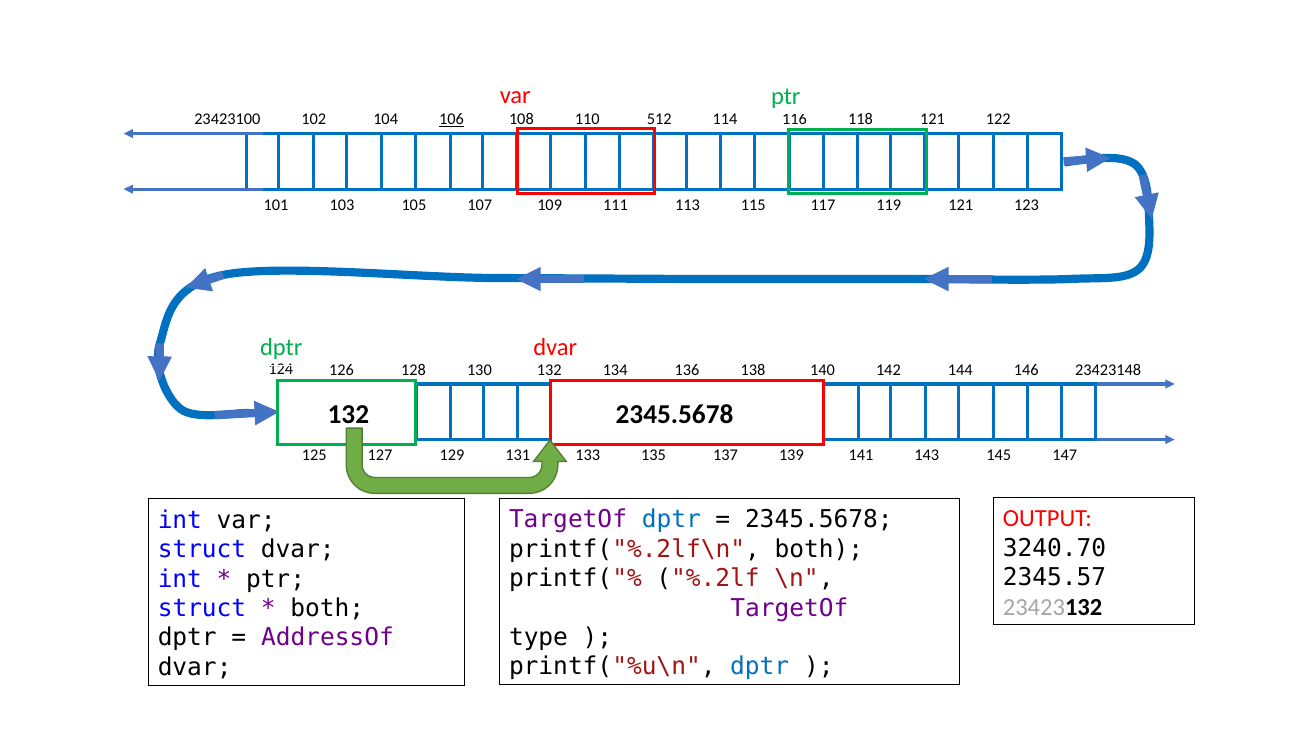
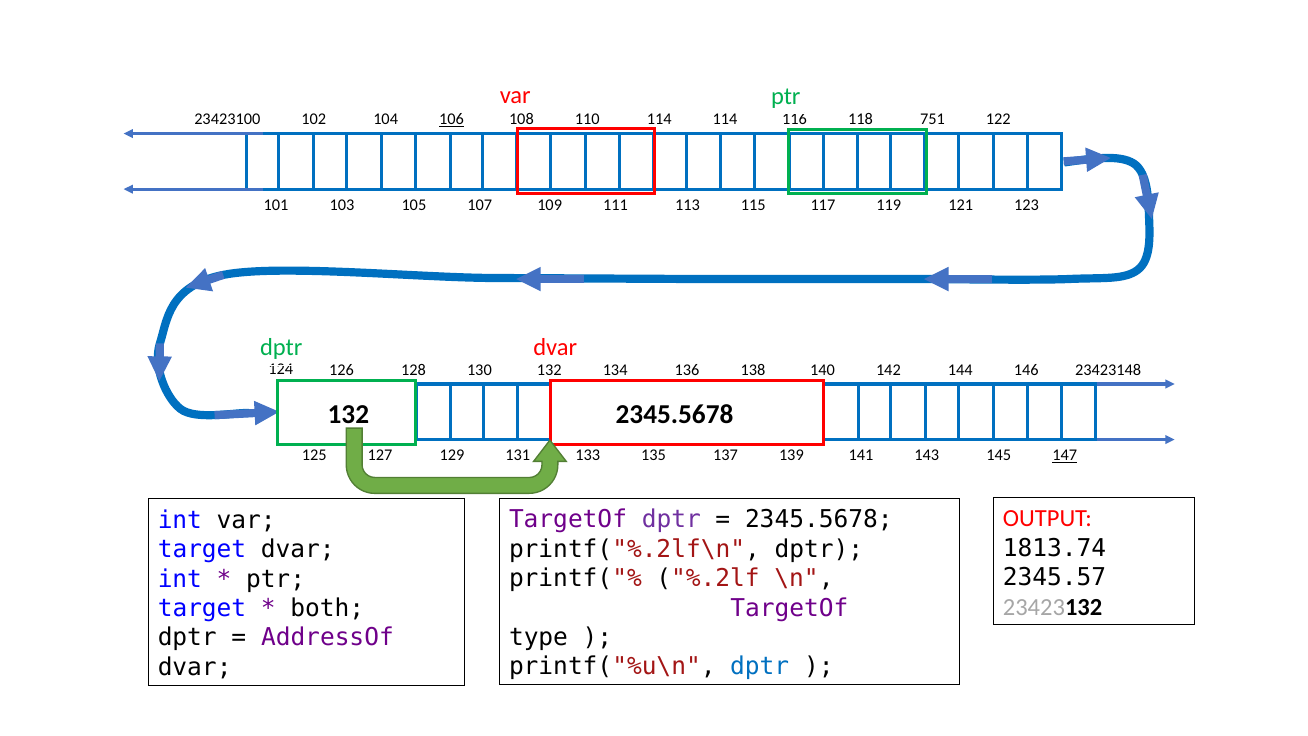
110 512: 512 -> 114 (659, 120)
118 121: 121 -> 751 (932, 120)
147 underline: none -> present (1065, 455)
dptr colour: blue -> purple (671, 519)
3240.70: 3240.70 -> 1813.74 (1055, 548)
printf("%.2lf\n both: both -> dptr (819, 549)
struct: struct -> target (202, 549)
struct: struct -> target (202, 608)
